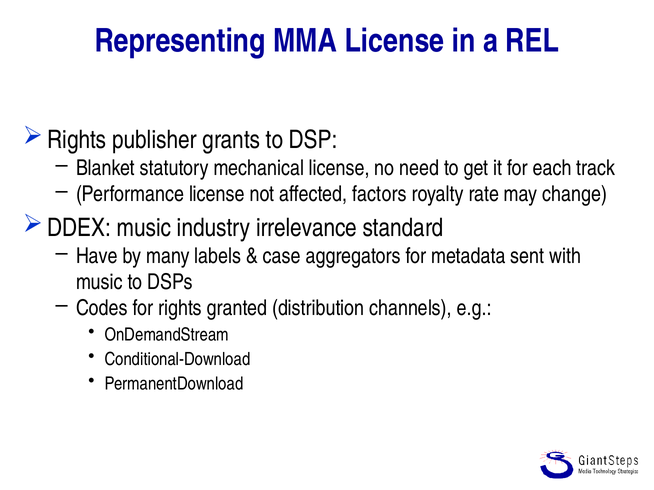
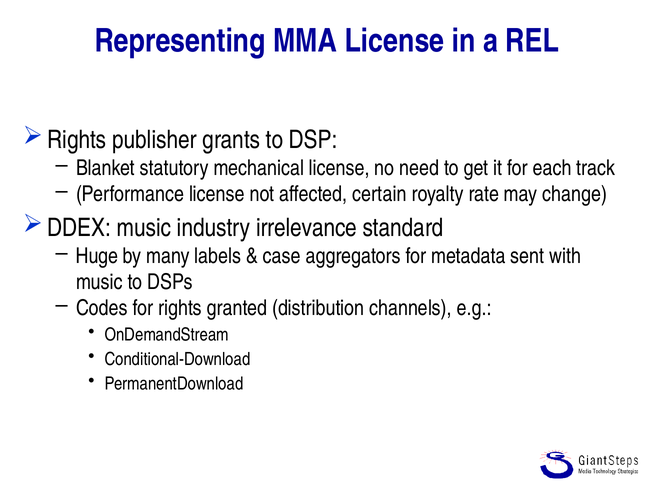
factors: factors -> certain (379, 194)
Have: Have -> Huge (97, 256)
